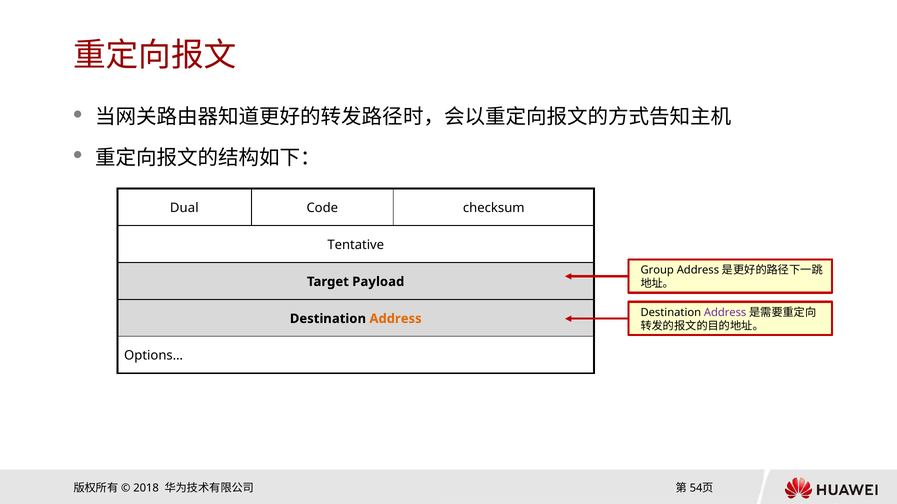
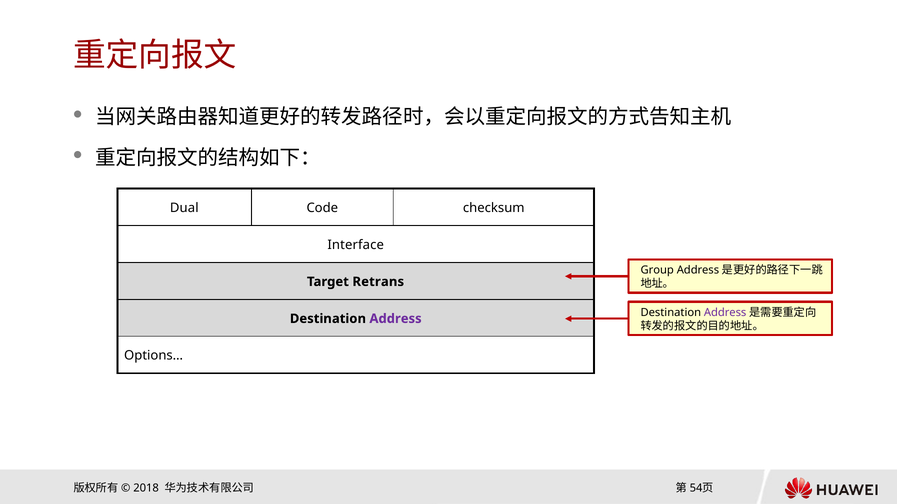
Tentative: Tentative -> Interface (356, 245)
Payload: Payload -> Retrans (378, 282)
Address colour: orange -> purple (396, 319)
